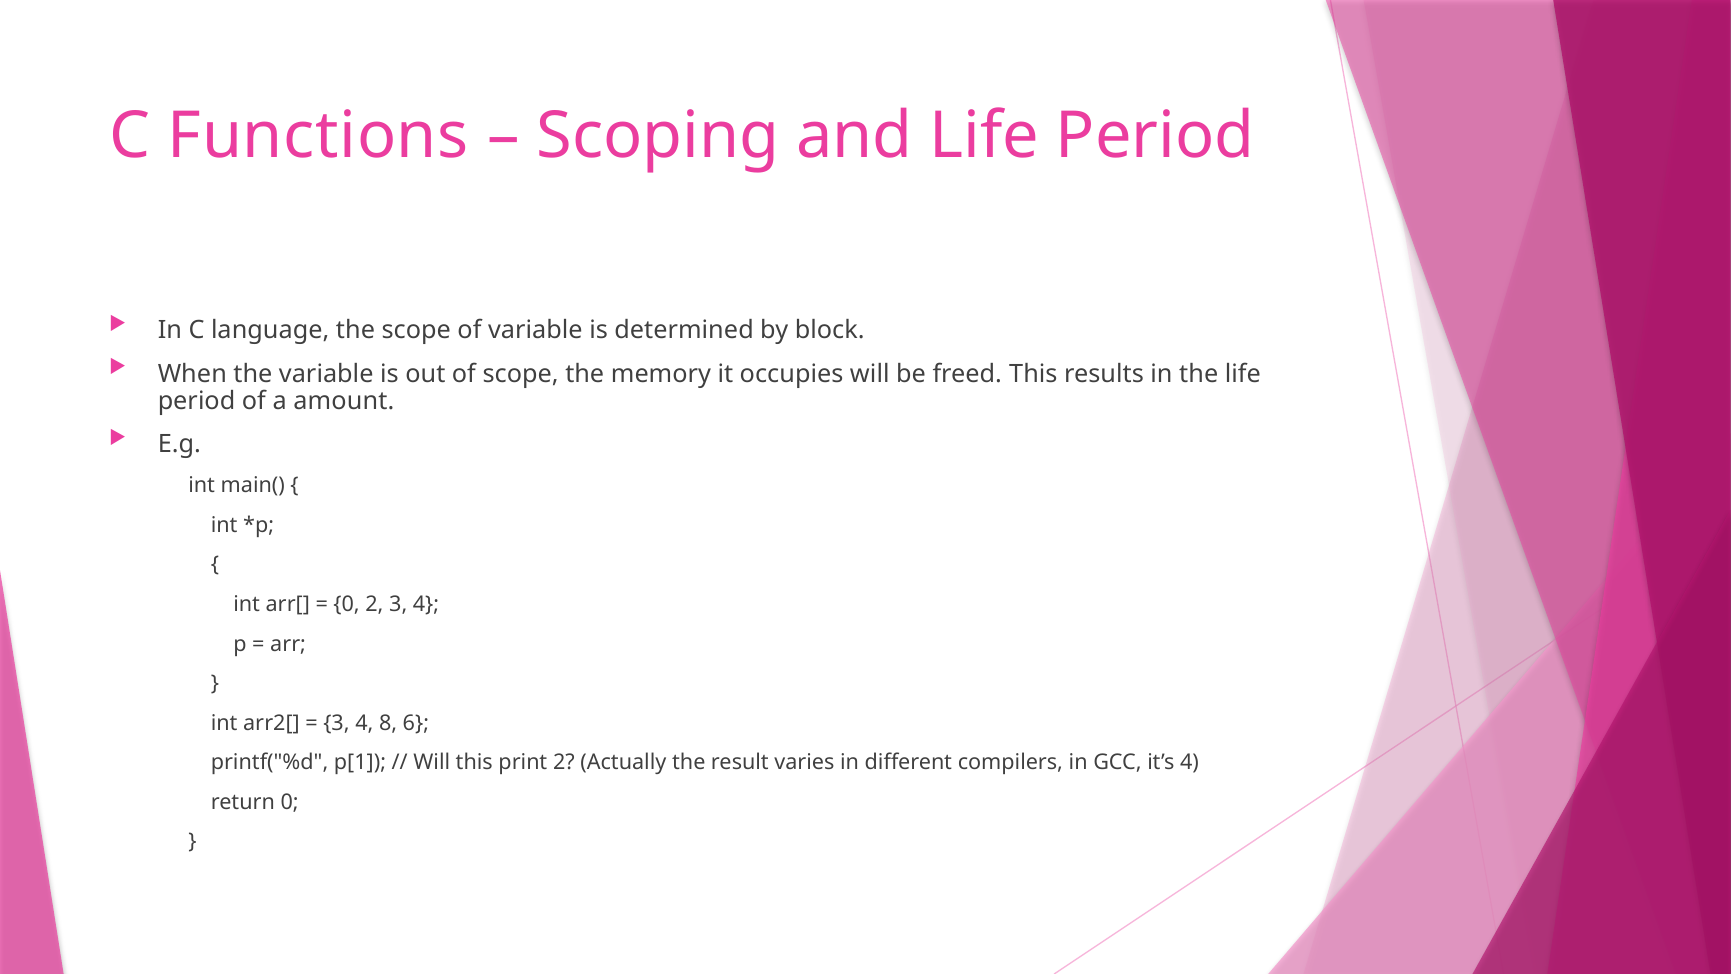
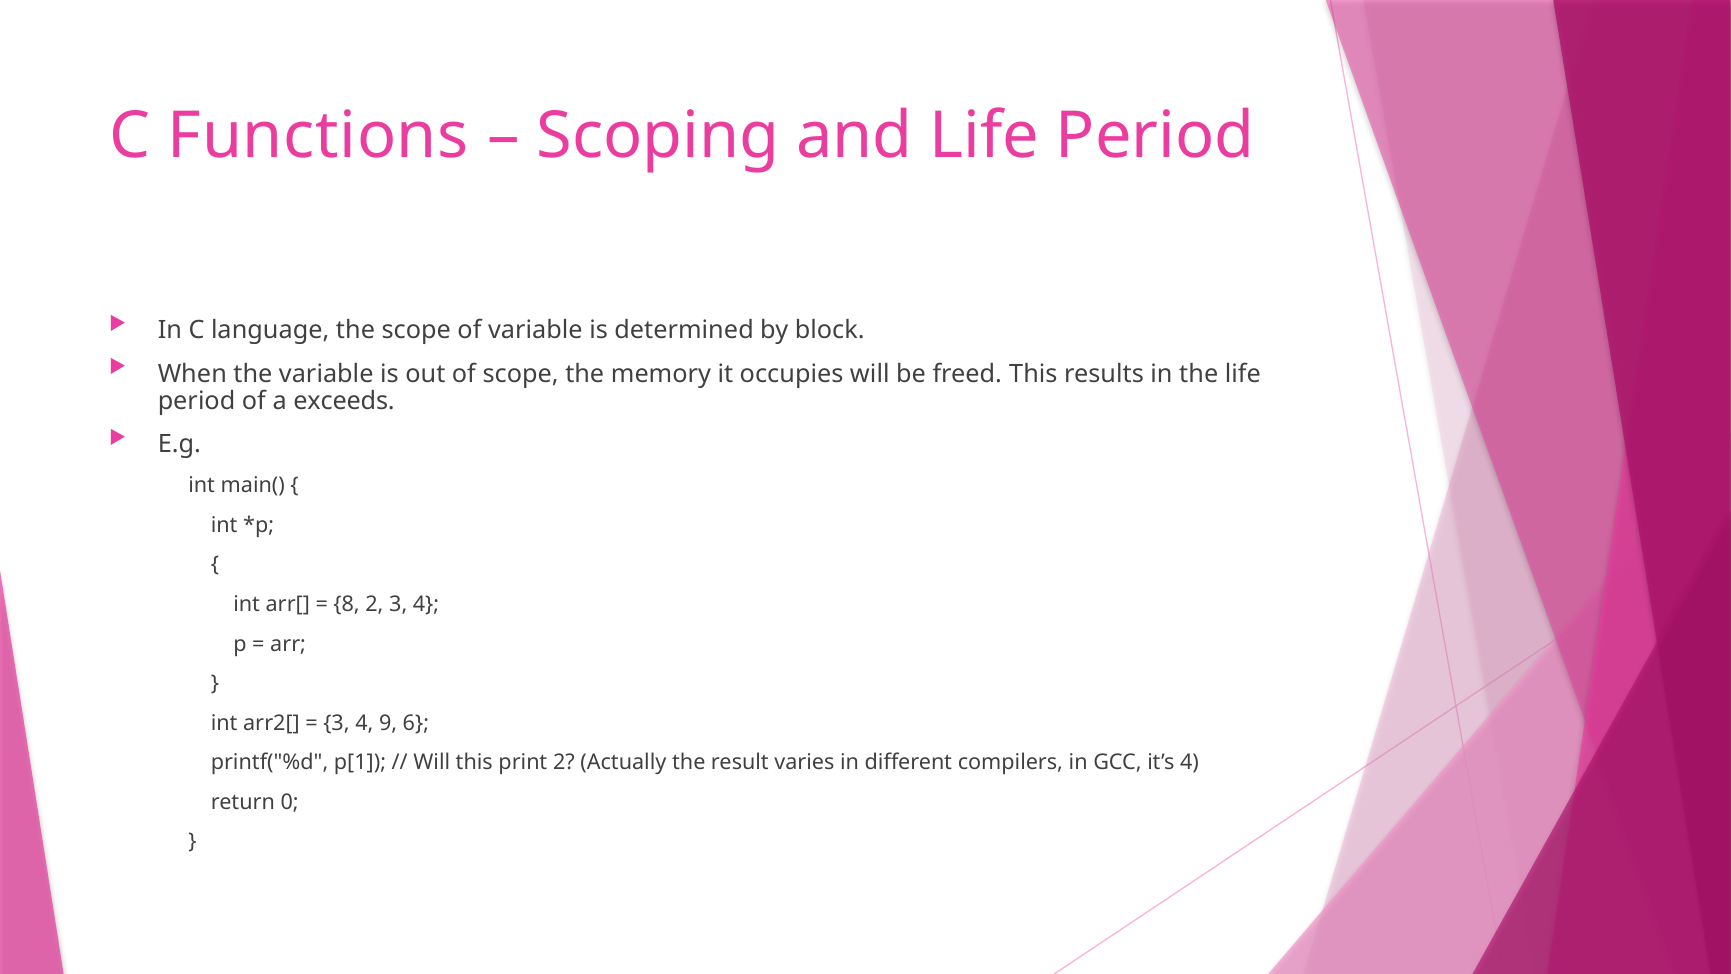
amount: amount -> exceeds (344, 401)
0: 0 -> 8 (347, 604)
8: 8 -> 9 (388, 723)
